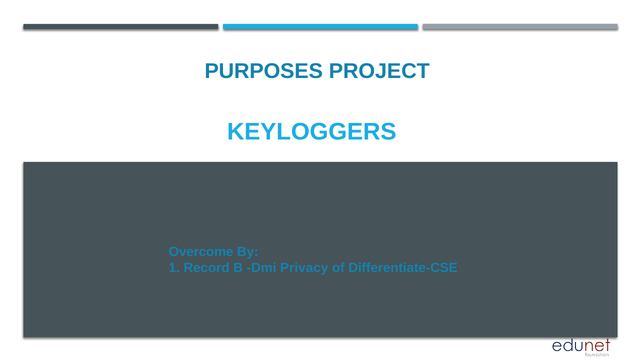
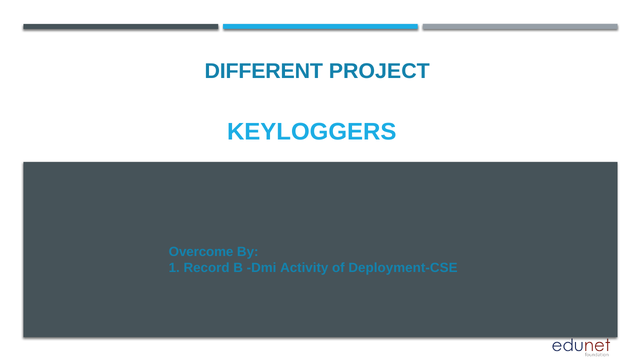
PURPOSES: PURPOSES -> DIFFERENT (264, 71)
Privacy: Privacy -> Activity (304, 268)
Differentiate-CSE: Differentiate-CSE -> Deployment-CSE (403, 268)
